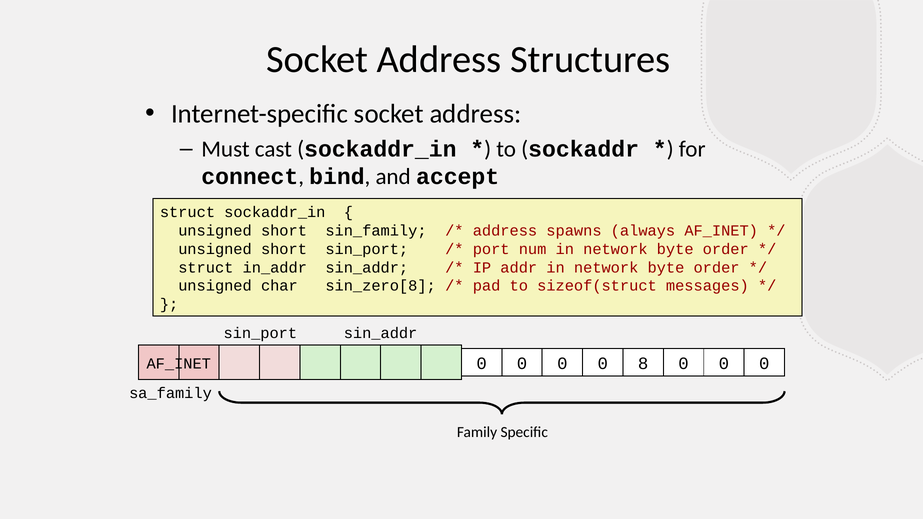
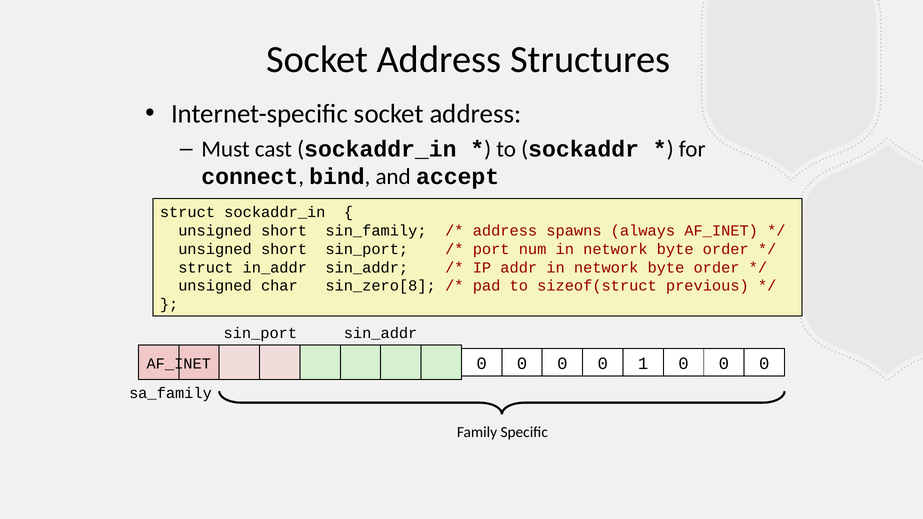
messages: messages -> previous (707, 286)
8: 8 -> 1 (643, 364)
